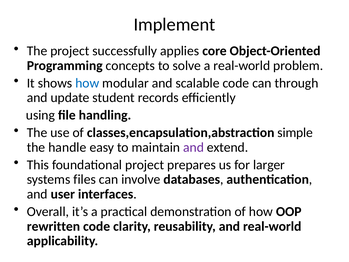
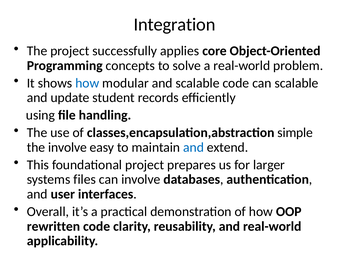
Implement: Implement -> Integration (175, 25)
can through: through -> scalable (296, 83)
the handle: handle -> involve (67, 147)
and colour: purple -> blue (194, 147)
